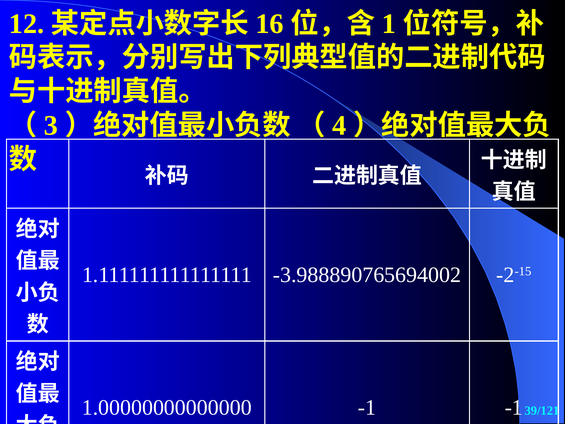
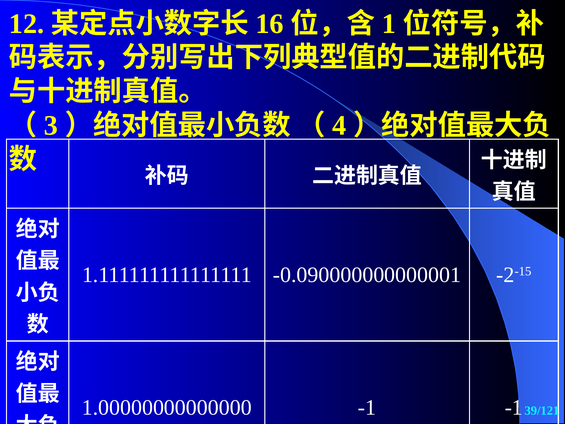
-3.988890765694002: -3.988890765694002 -> -0.090000000000001 (367, 275)
